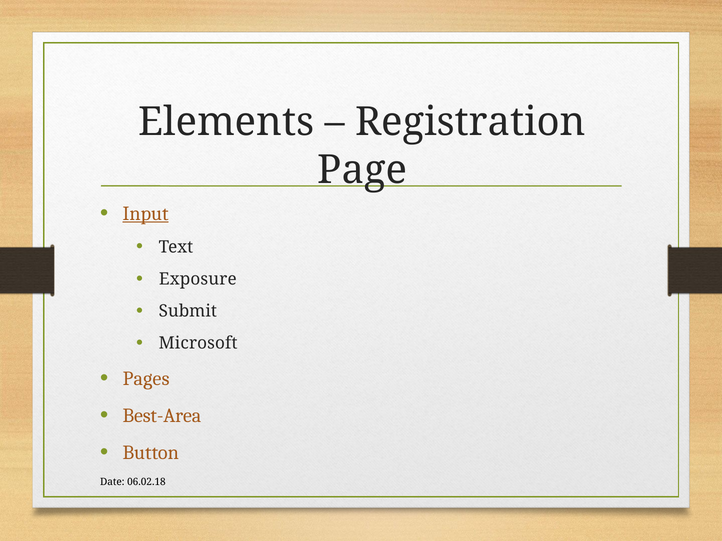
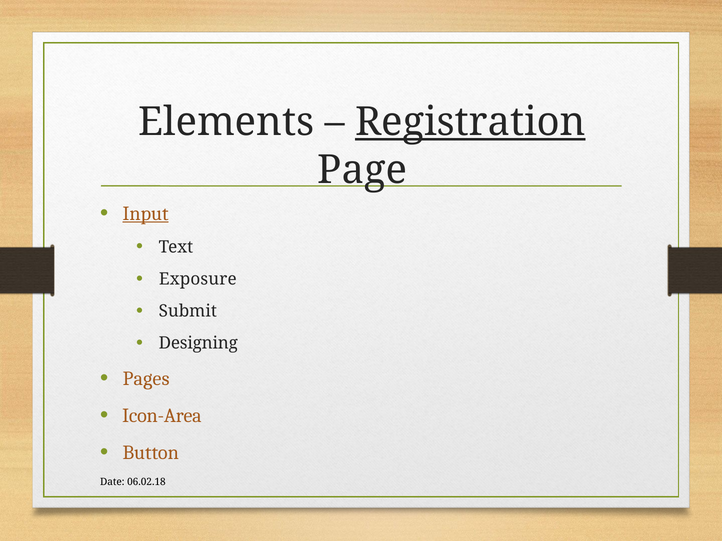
Registration underline: none -> present (470, 122)
Microsoft: Microsoft -> Designing (198, 344)
Best-Area: Best-Area -> Icon-Area (162, 416)
